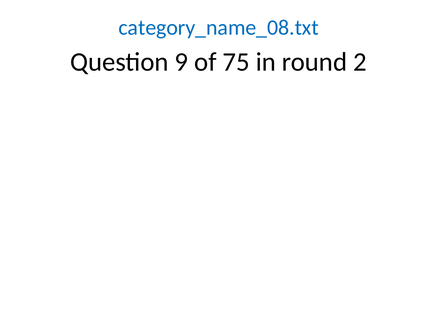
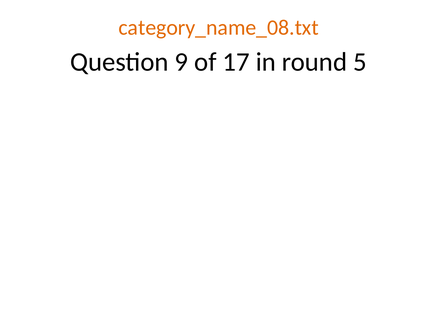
category_name_08.txt colour: blue -> orange (219, 28)
75: 75 -> 17 (236, 62)
2: 2 -> 5 (360, 62)
